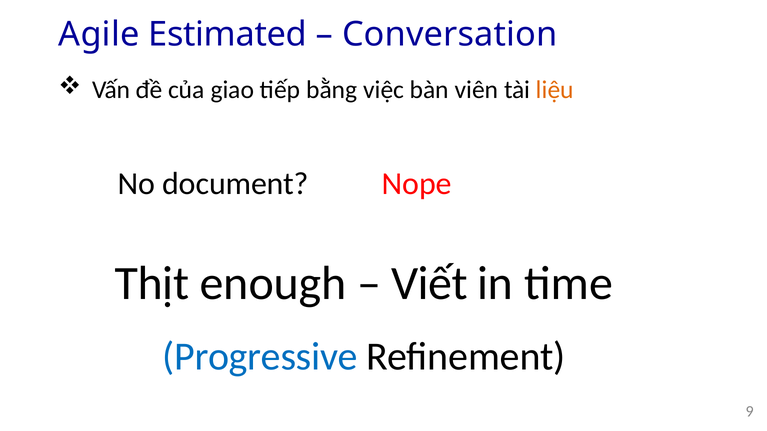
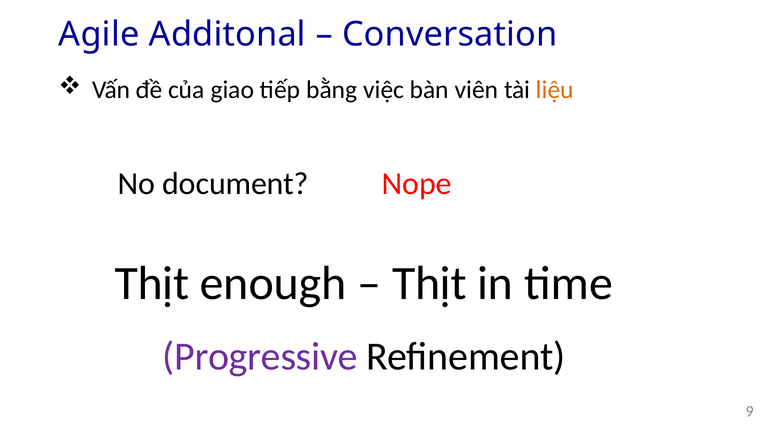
Estimated: Estimated -> Additonal (227, 34)
Viết: Viết -> Thịt (429, 284)
Progressive colour: blue -> purple (260, 357)
